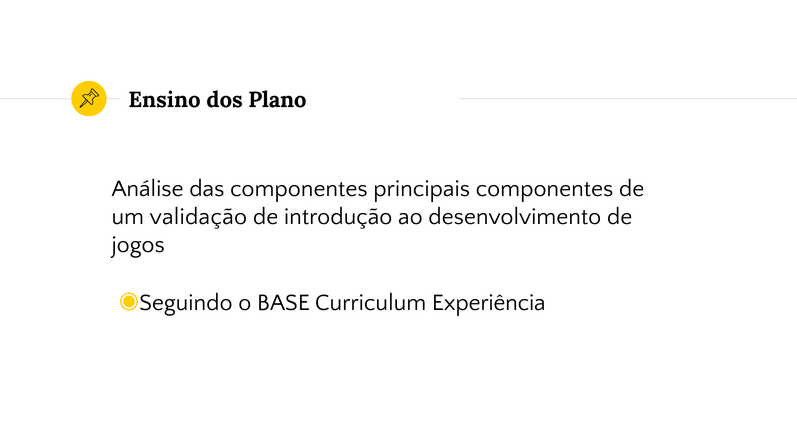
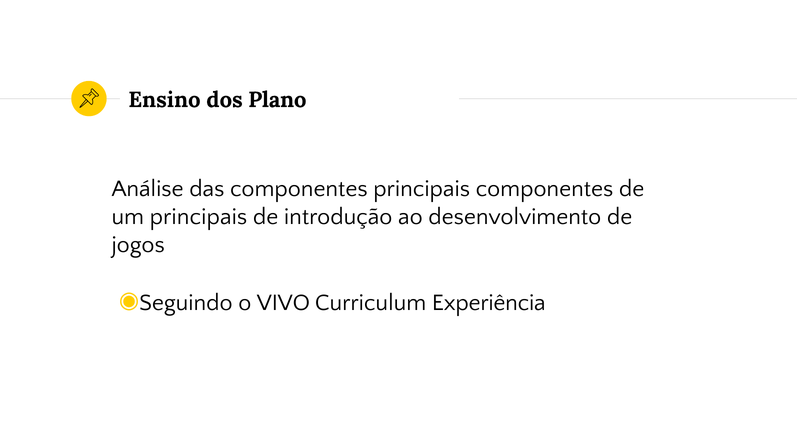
um validação: validação -> principais (198, 217)
BASE: BASE -> VIVO (284, 303)
